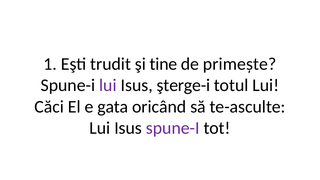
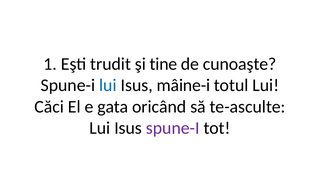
primește: primește -> cunoaşte (240, 64)
lui colour: purple -> blue (108, 85)
şterge-i: şterge-i -> mâine-i (183, 85)
